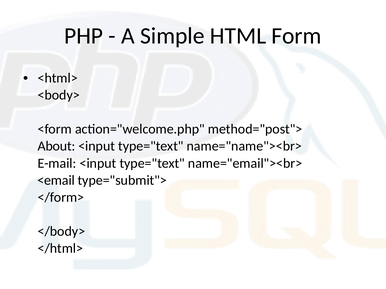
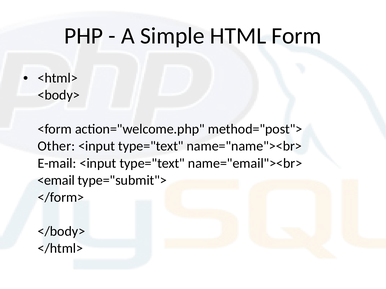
About: About -> Other (56, 146)
